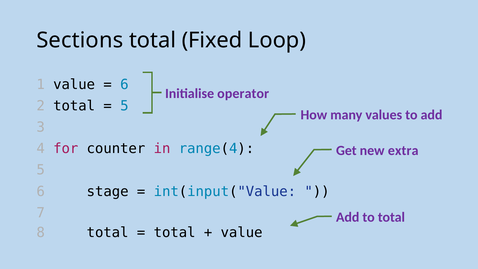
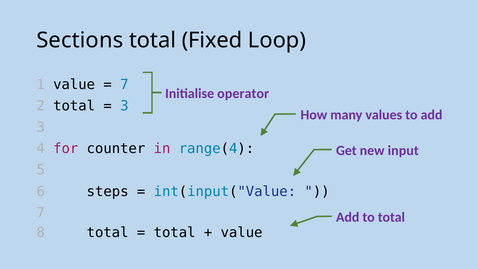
6: 6 -> 7 (124, 84)
5: 5 -> 3 (124, 106)
extra: extra -> input (403, 150)
stage: stage -> steps (108, 191)
